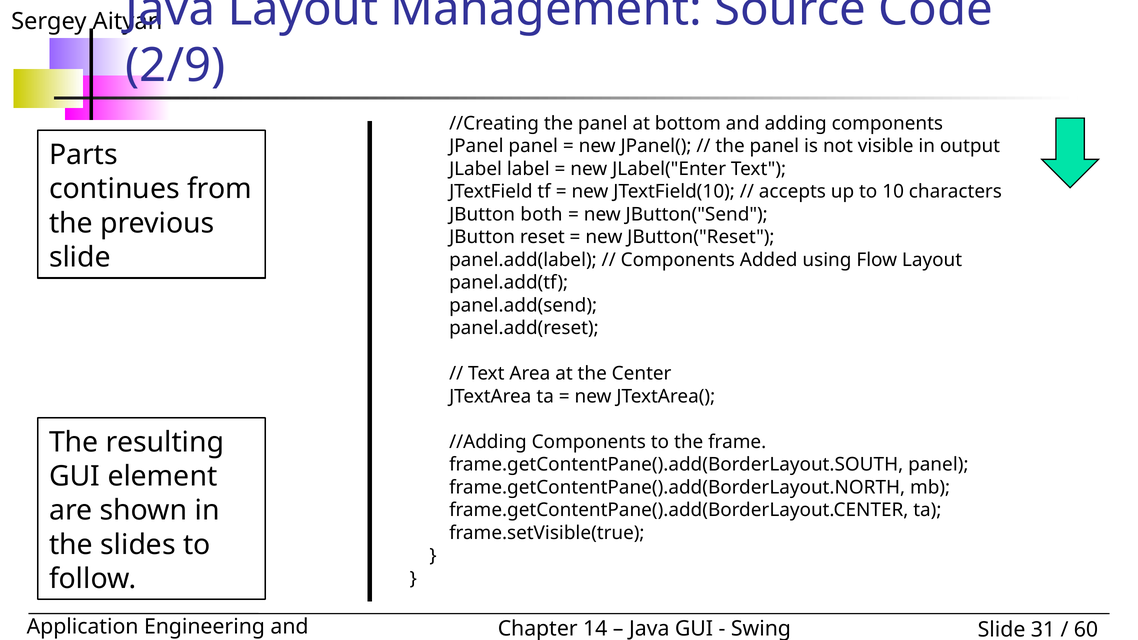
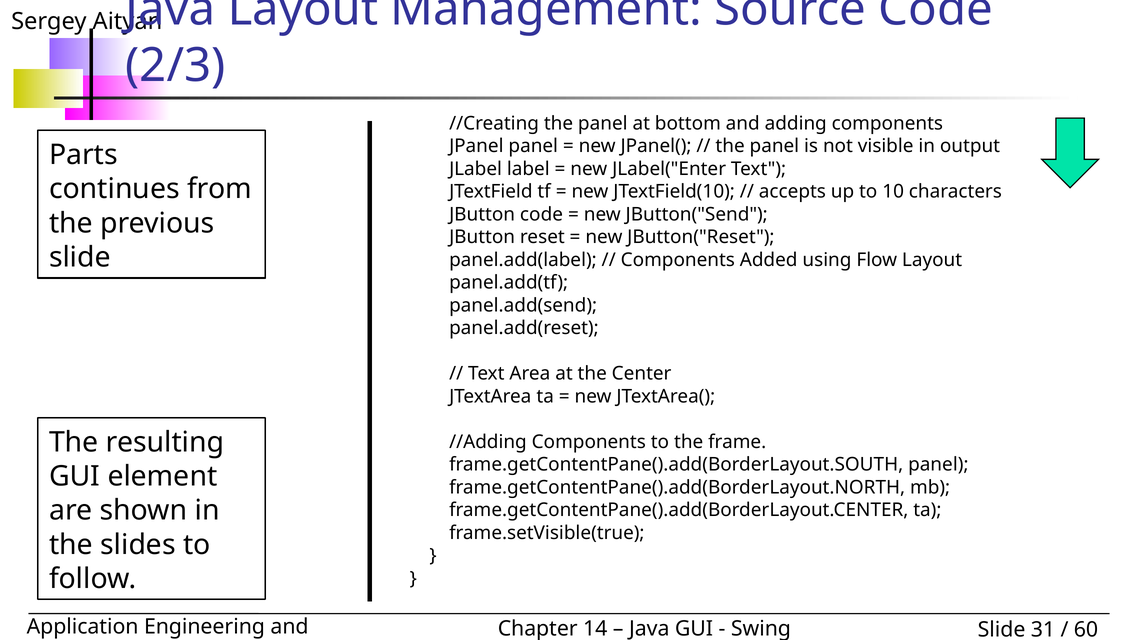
2/9: 2/9 -> 2/3 (175, 66)
JButton both: both -> code (542, 214)
